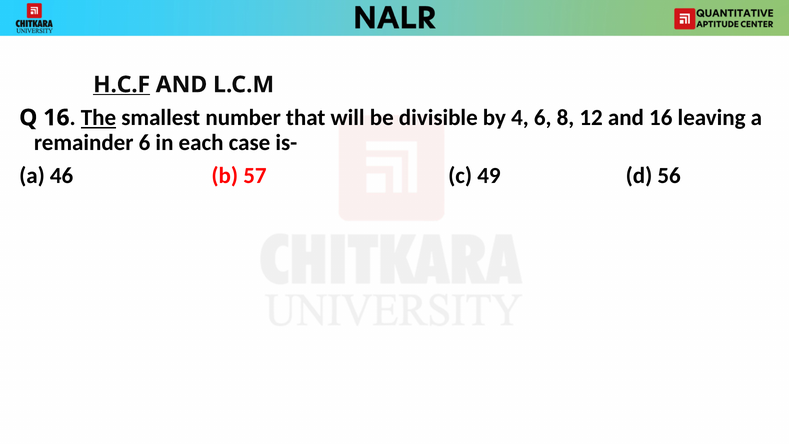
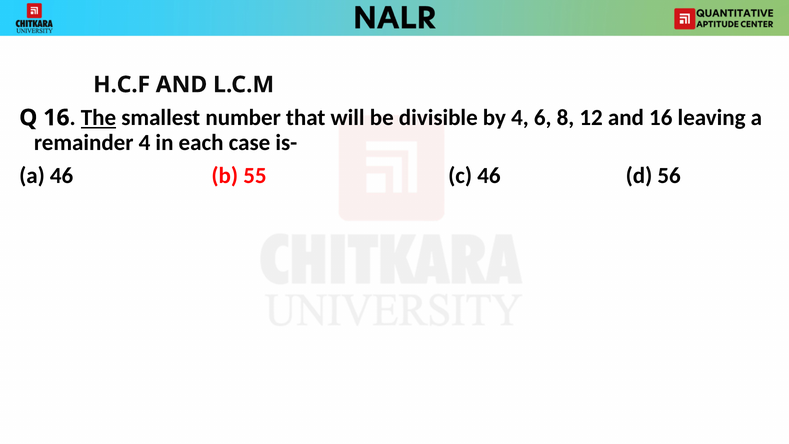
H.C.F underline: present -> none (122, 85)
remainder 6: 6 -> 4 (144, 142)
57: 57 -> 55 (255, 175)
c 49: 49 -> 46 (489, 175)
